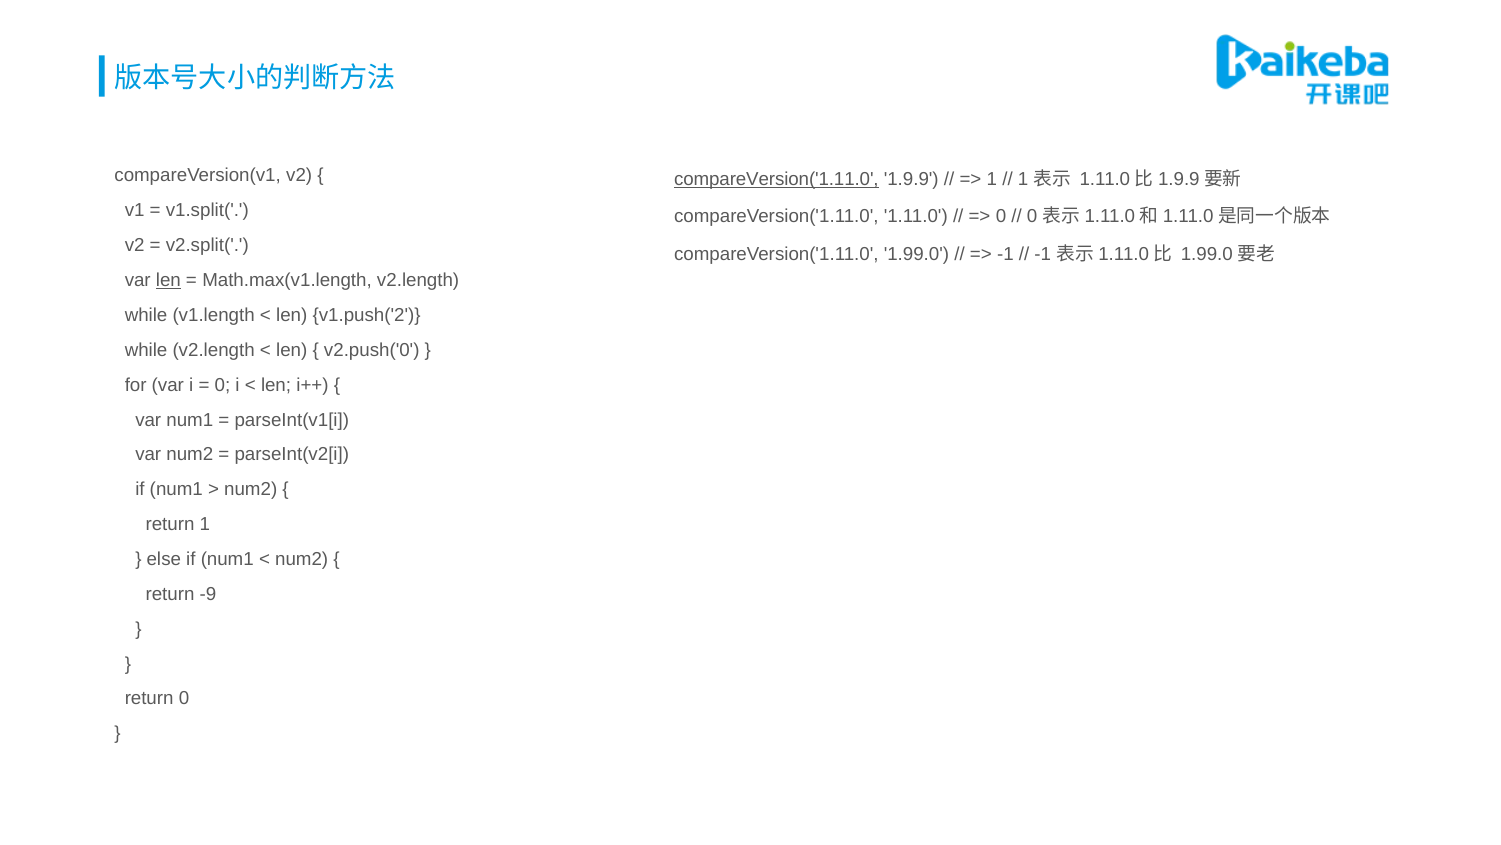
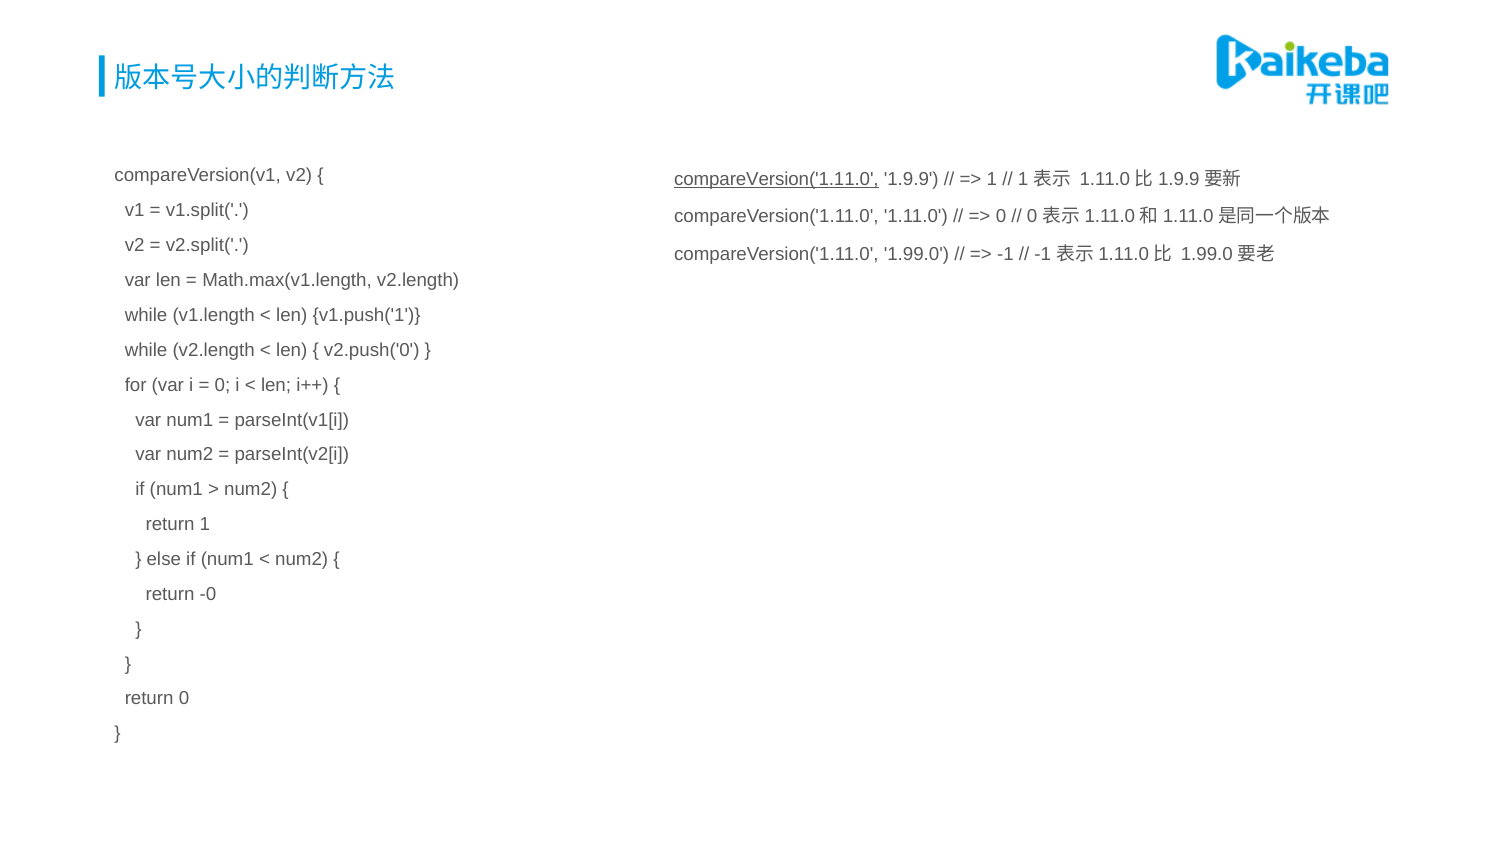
len underline: present -> none (168, 280)
v1.push('2: v1.push('2 -> v1.push('1 (367, 315)
-9: -9 -> -0 (208, 594)
